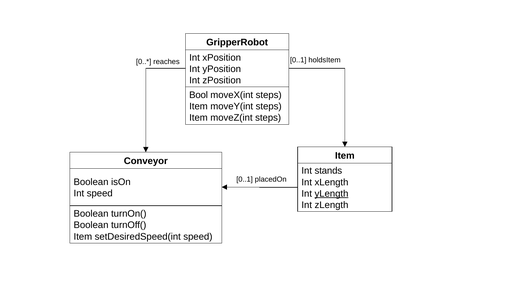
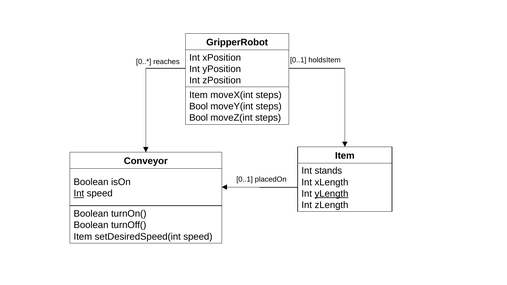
Bool: Bool -> Item (199, 95)
Item: Item -> Bool (199, 106)
Item: Item -> Bool (199, 118)
Int underline: none -> present (79, 194)
